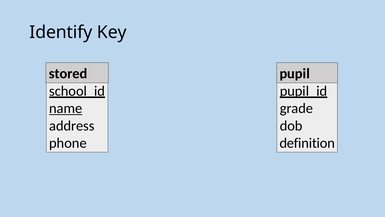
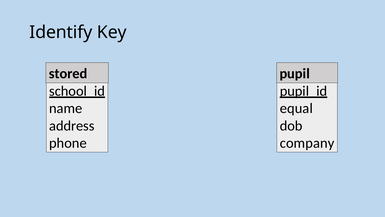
name underline: present -> none (66, 108)
grade: grade -> equal (296, 108)
definition: definition -> company (307, 143)
